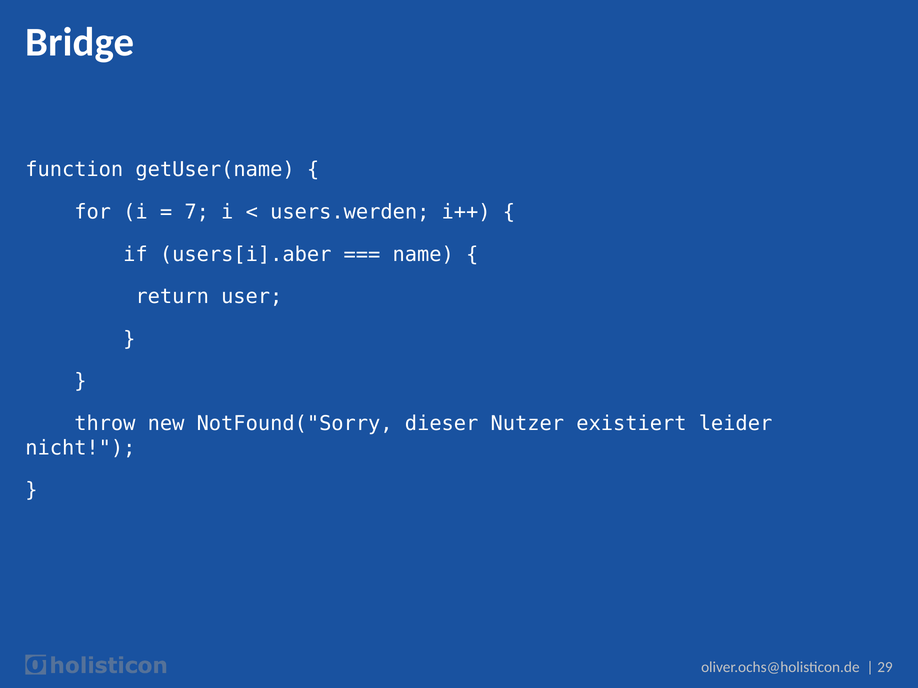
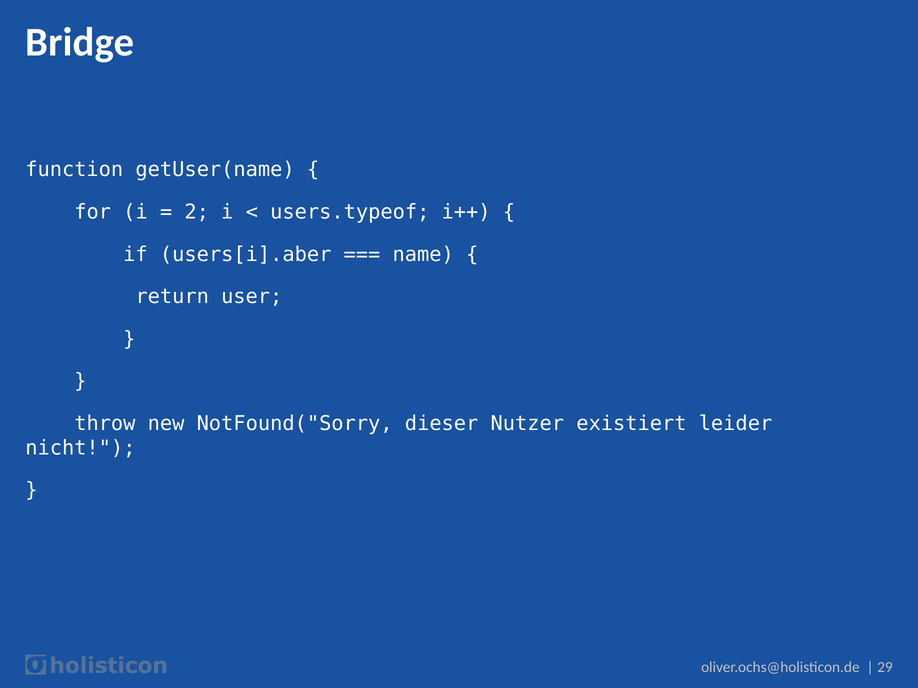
7: 7 -> 2 (197, 212)
users.werden: users.werden -> users.typeof (350, 212)
